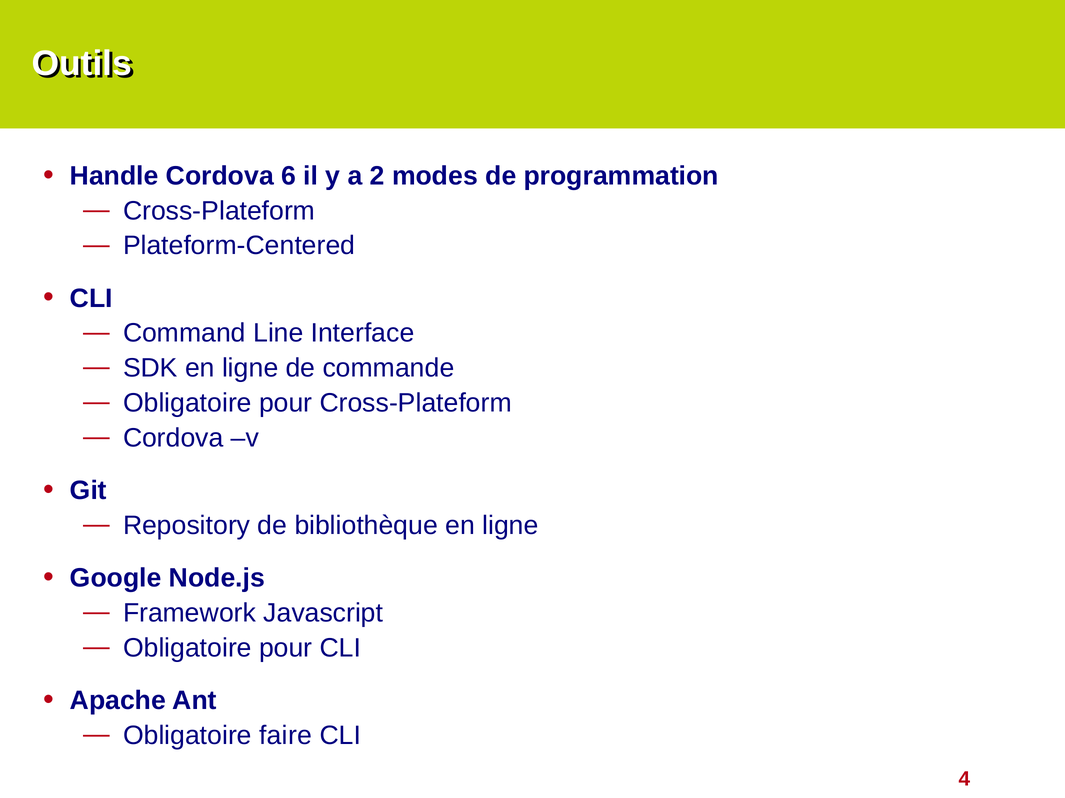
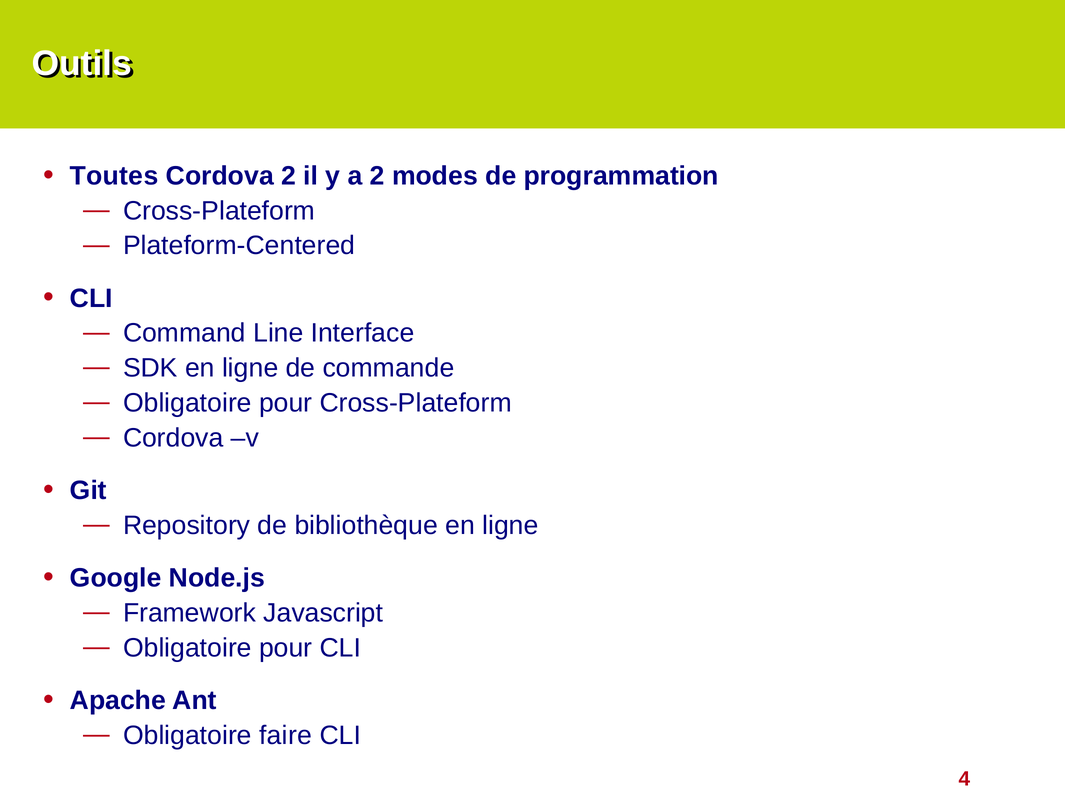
Handle: Handle -> Toutes (114, 176)
Cordova 6: 6 -> 2 (289, 176)
